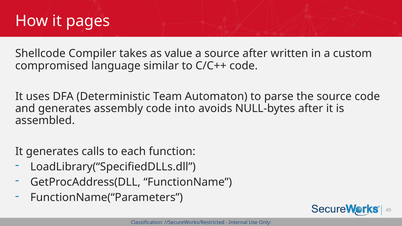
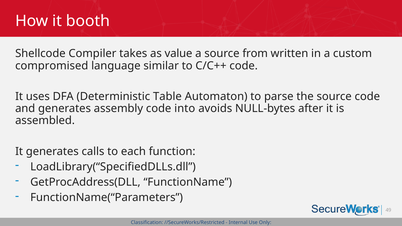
pages: pages -> booth (88, 21)
source after: after -> from (255, 54)
Team: Team -> Table (167, 97)
